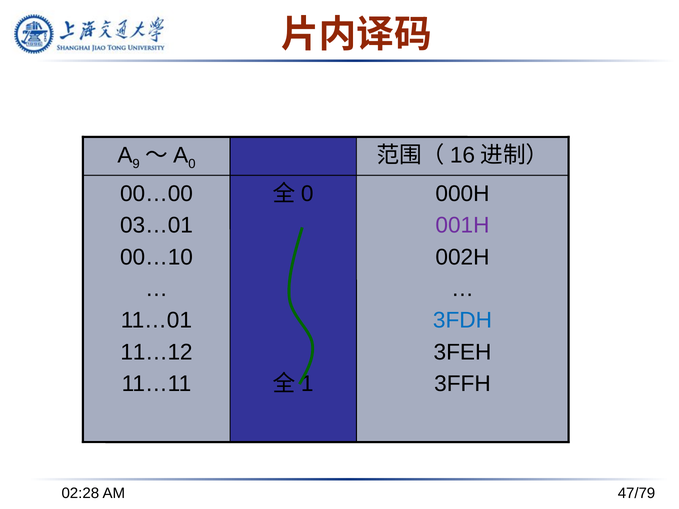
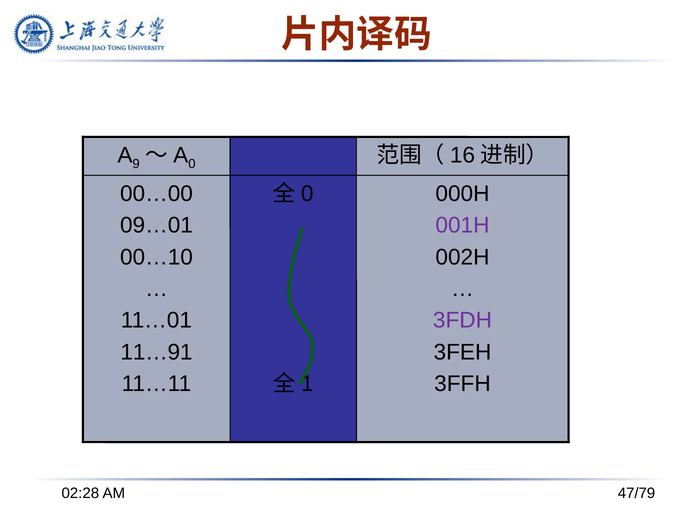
03…01: 03…01 -> 09…01 (156, 226)
3FDH colour: blue -> purple (462, 321)
11…12: 11…12 -> 11…91 (157, 352)
